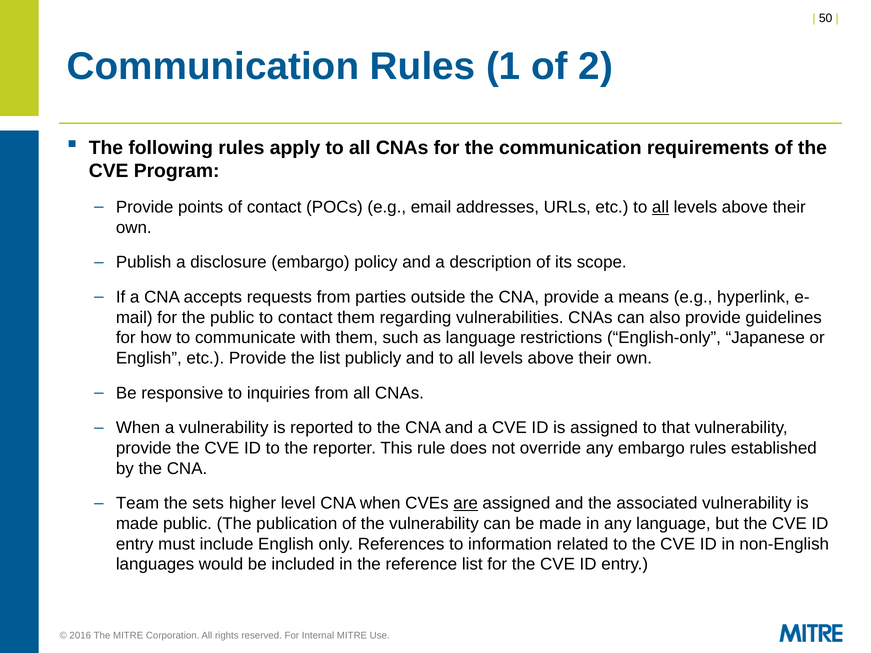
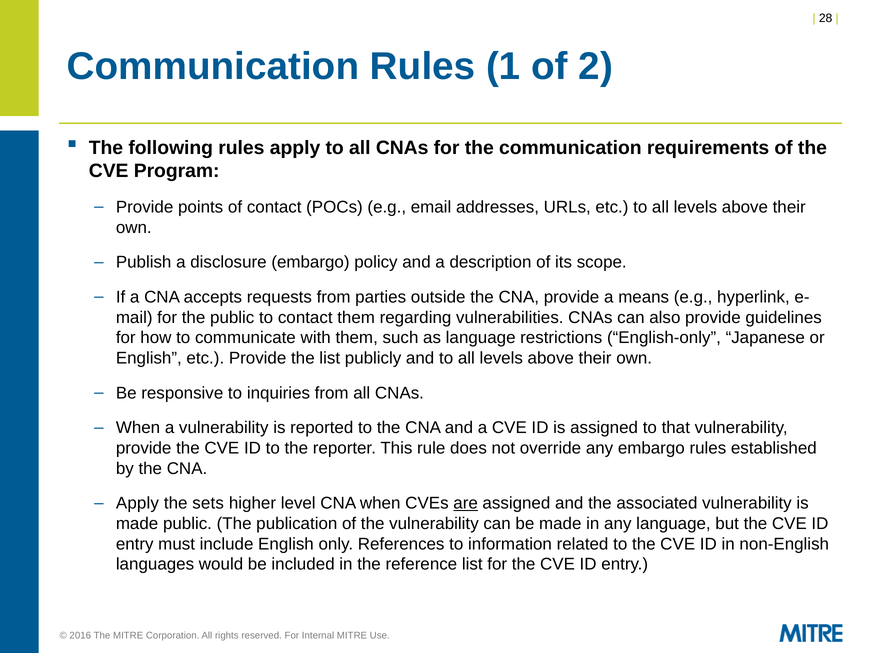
50: 50 -> 28 (826, 18)
all underline: present -> none (661, 207)
Team: Team -> Apply (137, 503)
